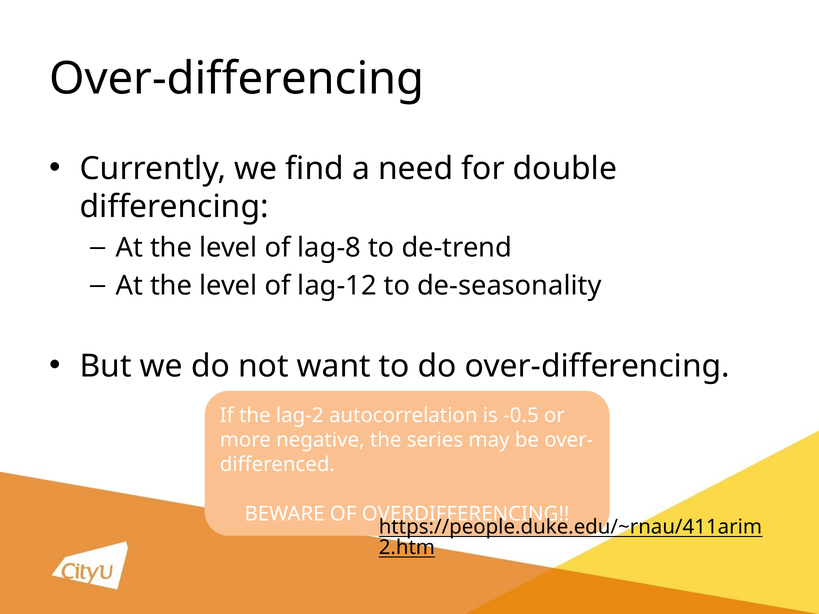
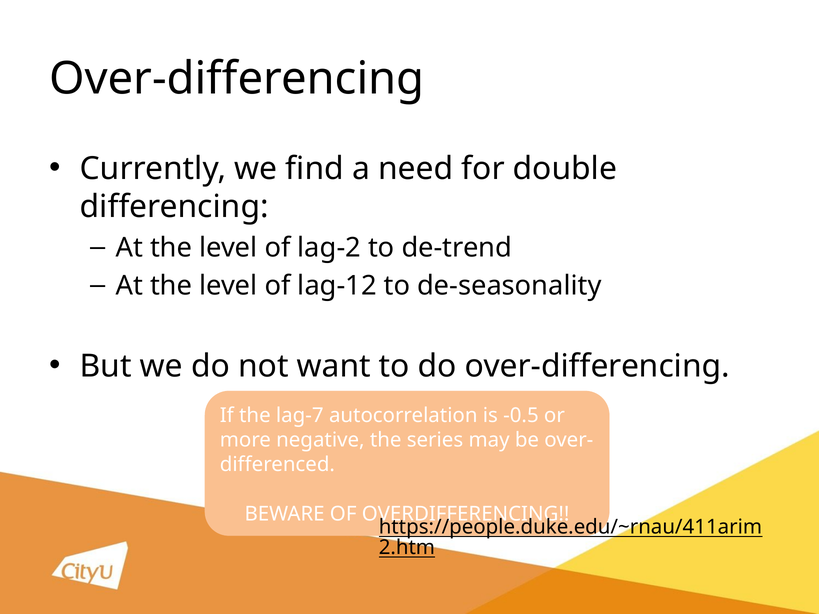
lag-8: lag-8 -> lag-2 (329, 248)
lag-2: lag-2 -> lag-7 (300, 416)
